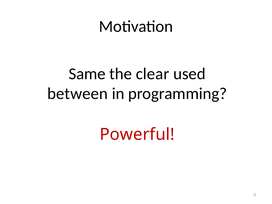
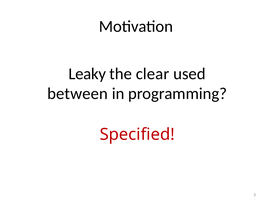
Same: Same -> Leaky (87, 74)
Powerful: Powerful -> Specified (137, 134)
